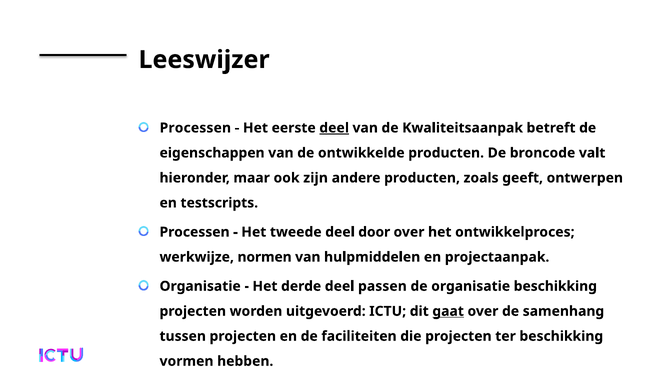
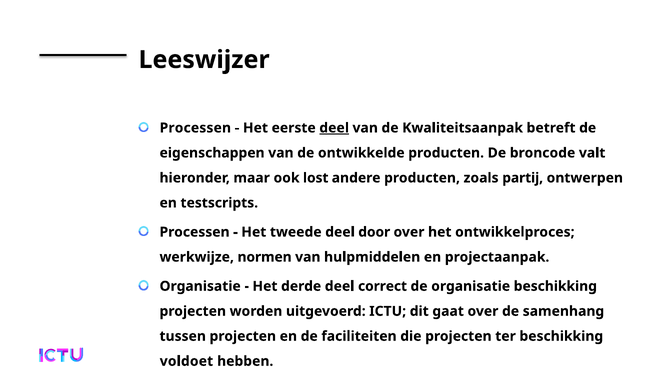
zijn: zijn -> lost (316, 178)
geeft: geeft -> partij (523, 178)
passen: passen -> correct (383, 286)
gaat underline: present -> none (448, 311)
vormen: vormen -> voldoet (186, 361)
